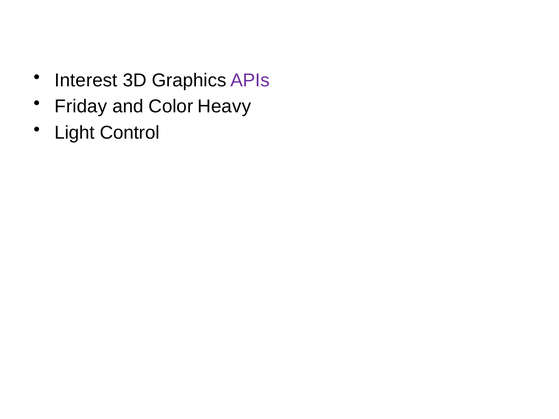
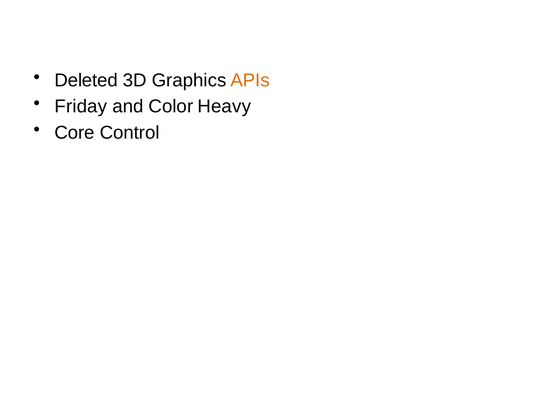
Interest: Interest -> Deleted (86, 80)
APIs colour: purple -> orange (250, 80)
Light: Light -> Core (75, 133)
